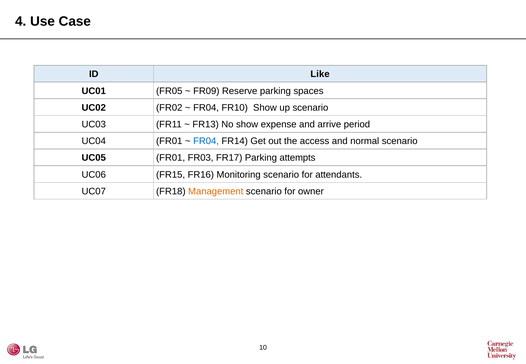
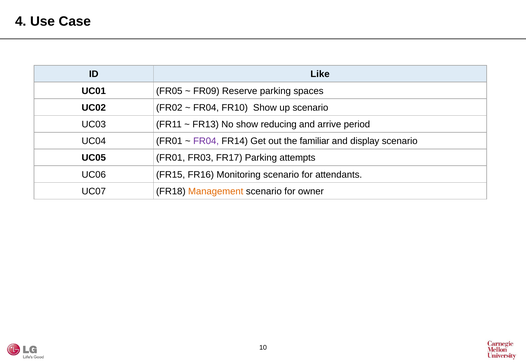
expense: expense -> reducing (279, 124)
FR04 colour: blue -> purple (206, 141)
access: access -> familiar (315, 141)
normal: normal -> display (365, 141)
